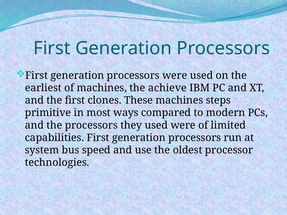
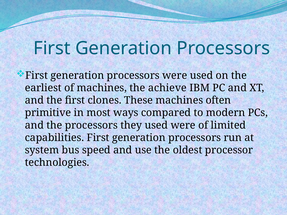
steps: steps -> often (218, 100)
